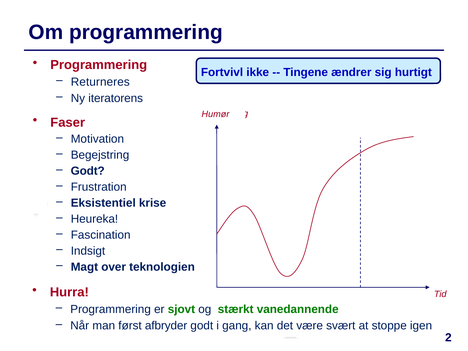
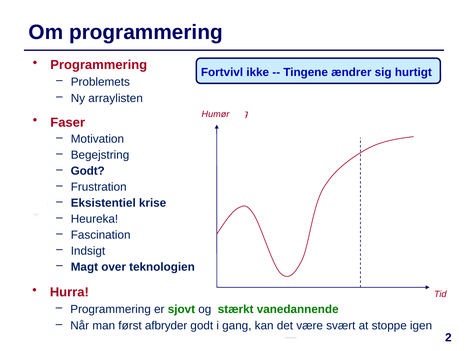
Returneres: Returneres -> Problemets (100, 82)
iteratorens: iteratorens -> arraylisten (116, 98)
